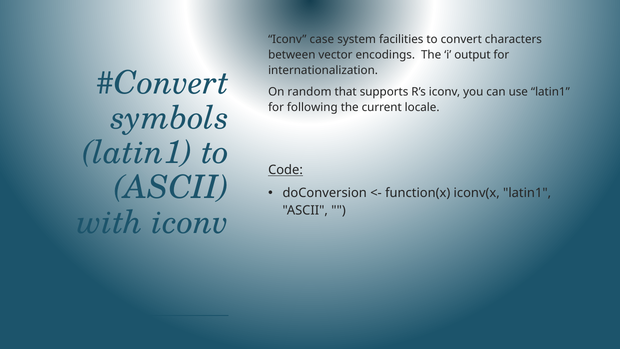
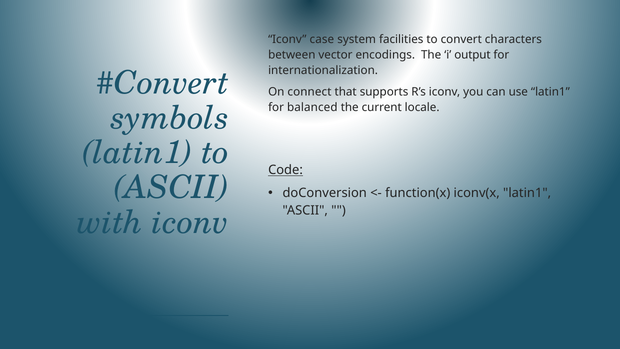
random: random -> connect (309, 92)
following: following -> balanced (312, 108)
